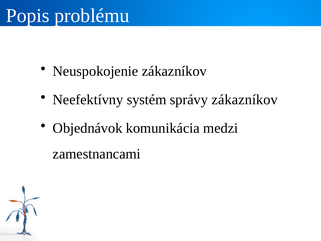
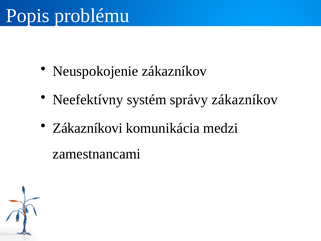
Objednávok: Objednávok -> Zákazníkovi (88, 128)
